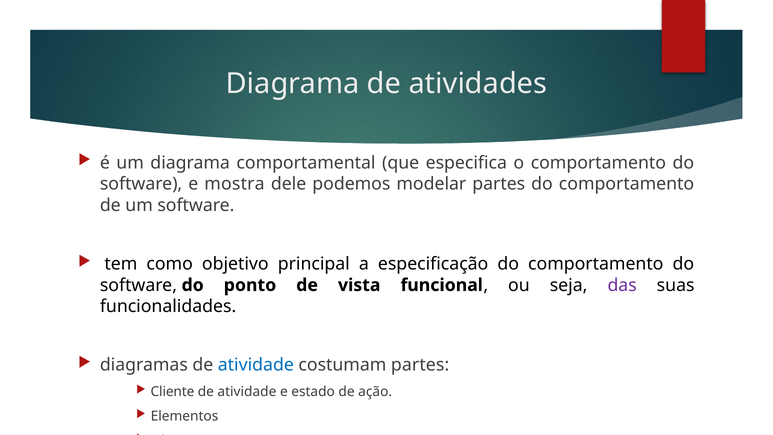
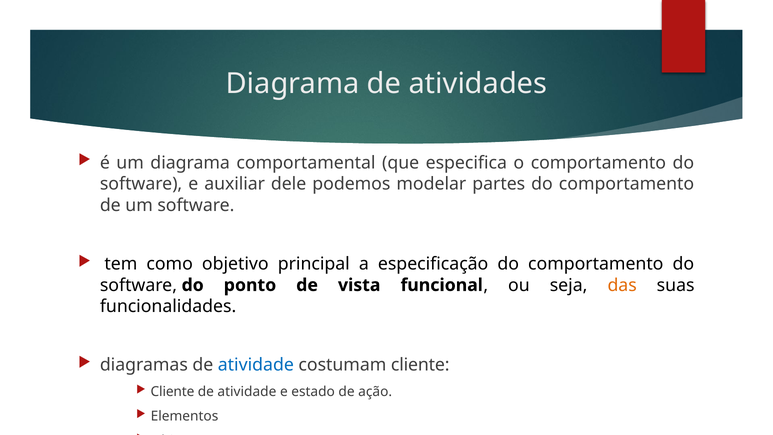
mostra: mostra -> auxiliar (235, 184)
das colour: purple -> orange (622, 285)
costumam partes: partes -> cliente (420, 365)
